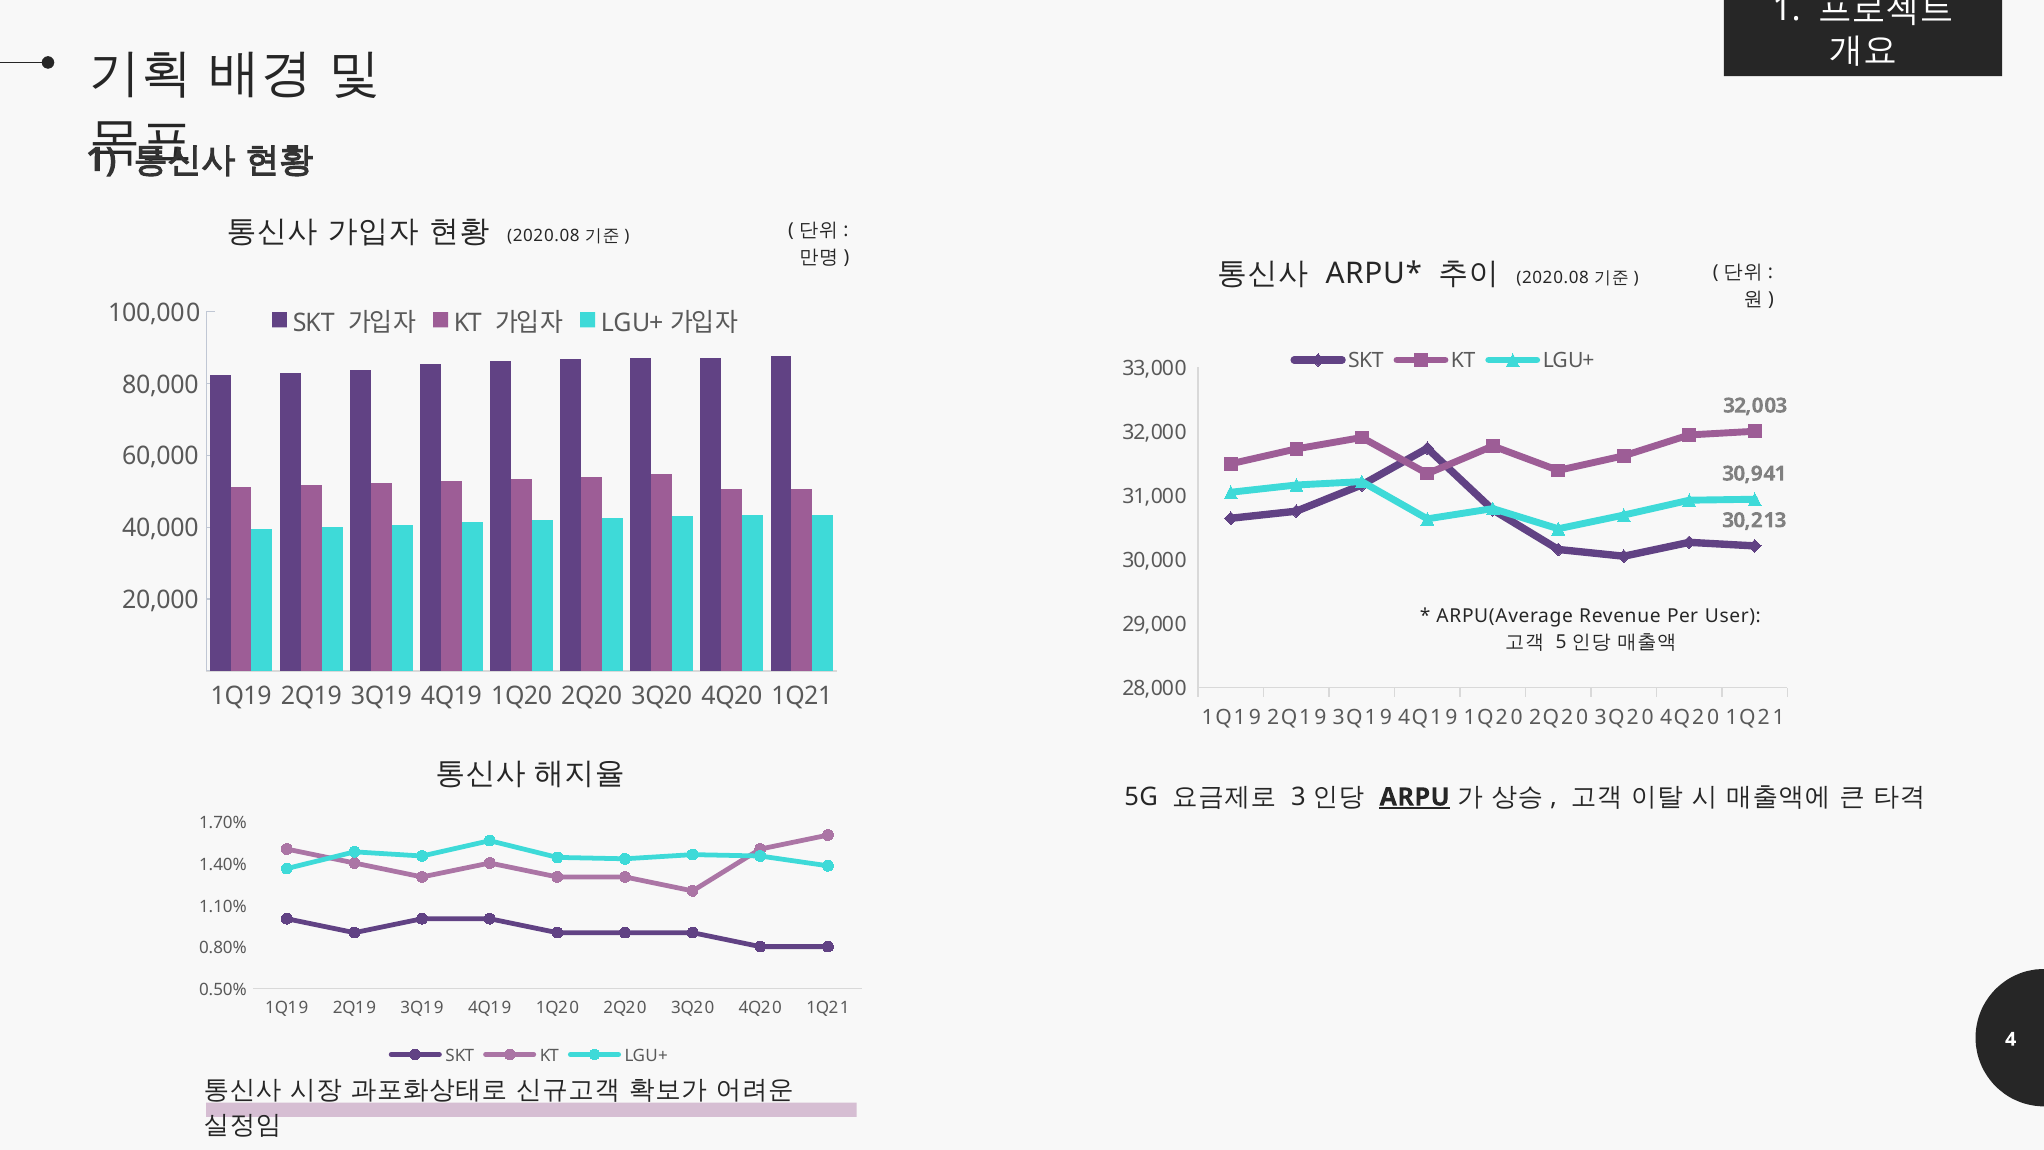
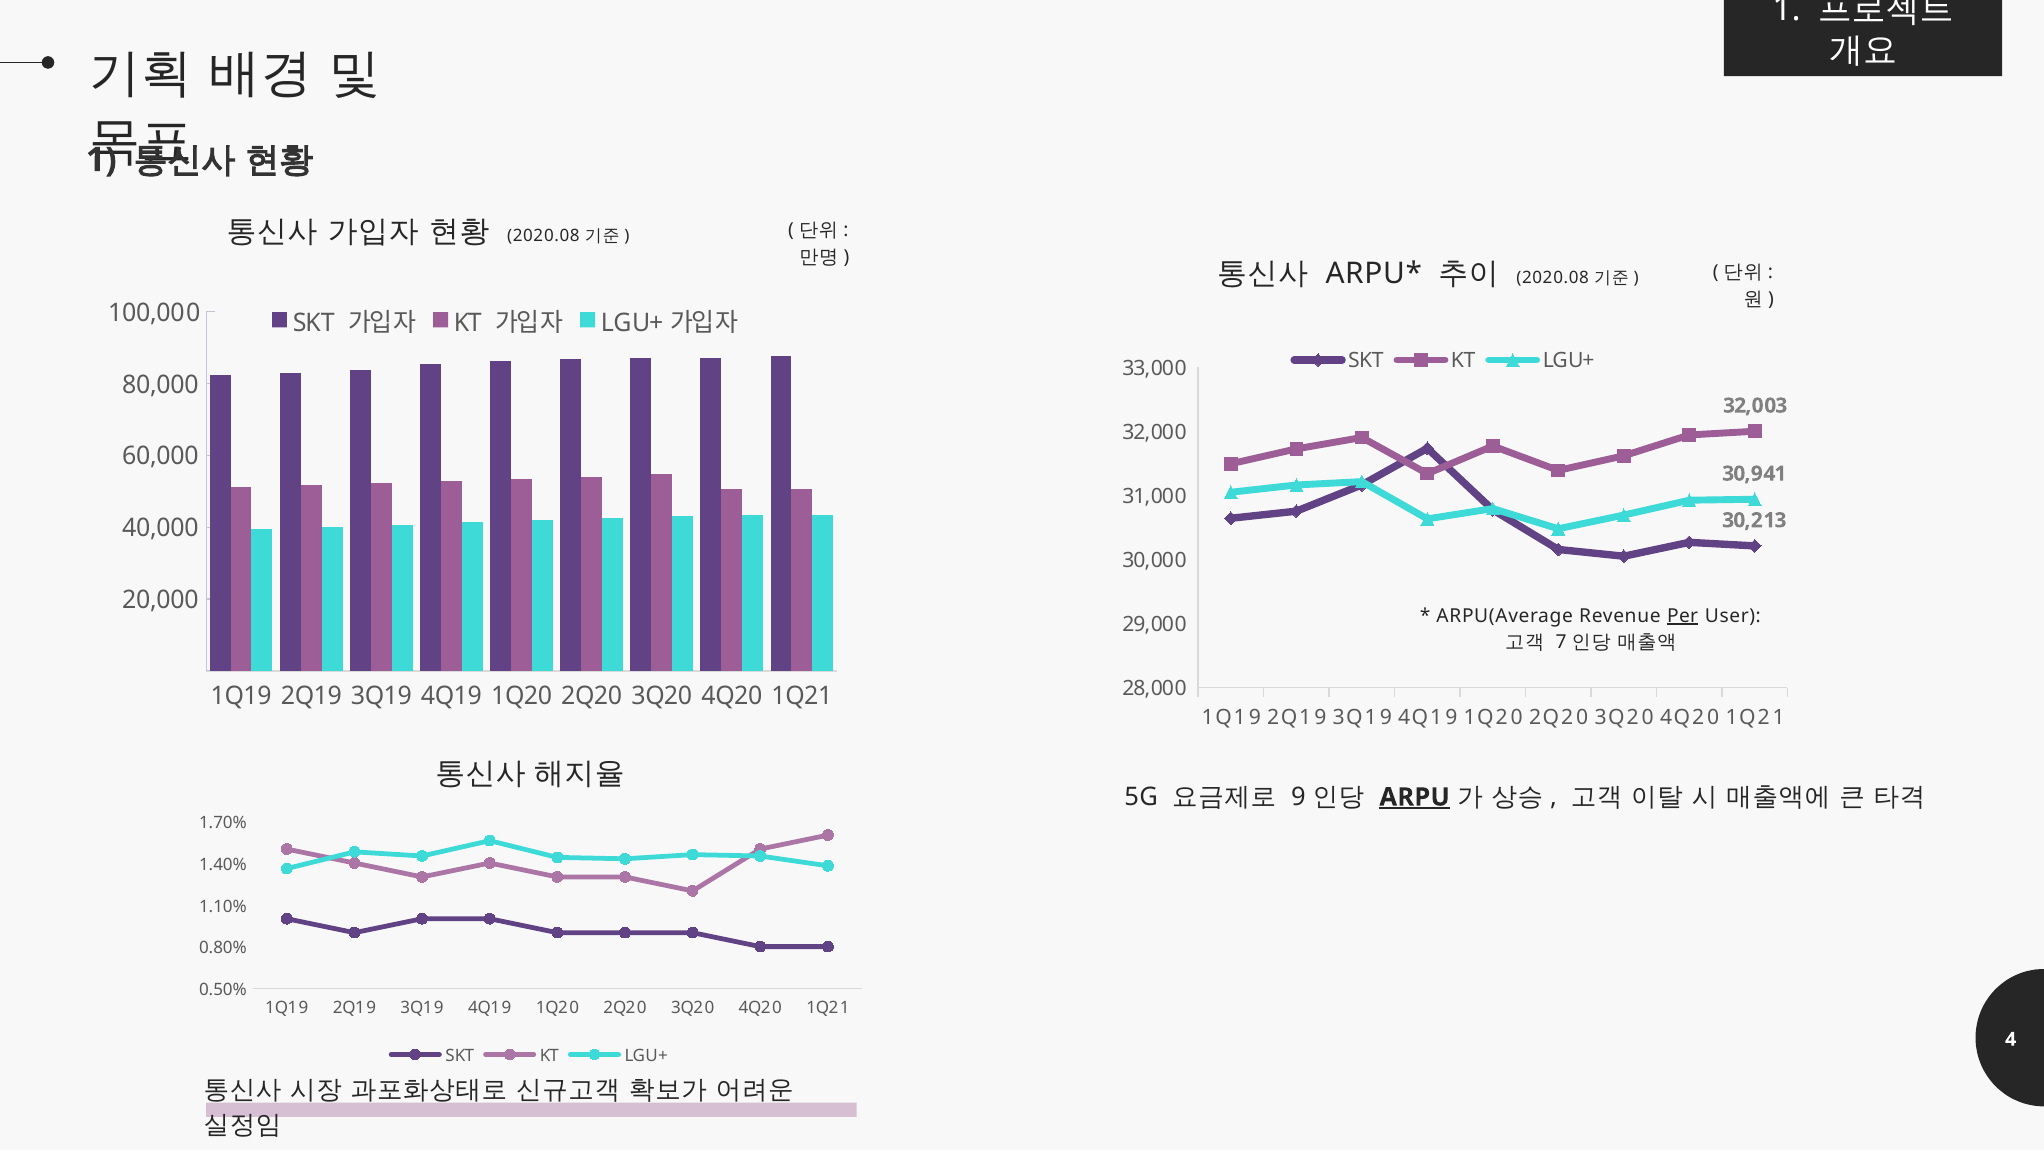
Per underline: none -> present (1683, 616)
5: 5 -> 7 (1561, 642)
3: 3 -> 9 (1299, 797)
